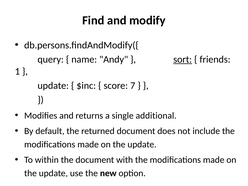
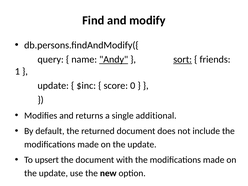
Andy underline: none -> present (114, 59)
7: 7 -> 0 (133, 86)
within: within -> upsert (47, 160)
